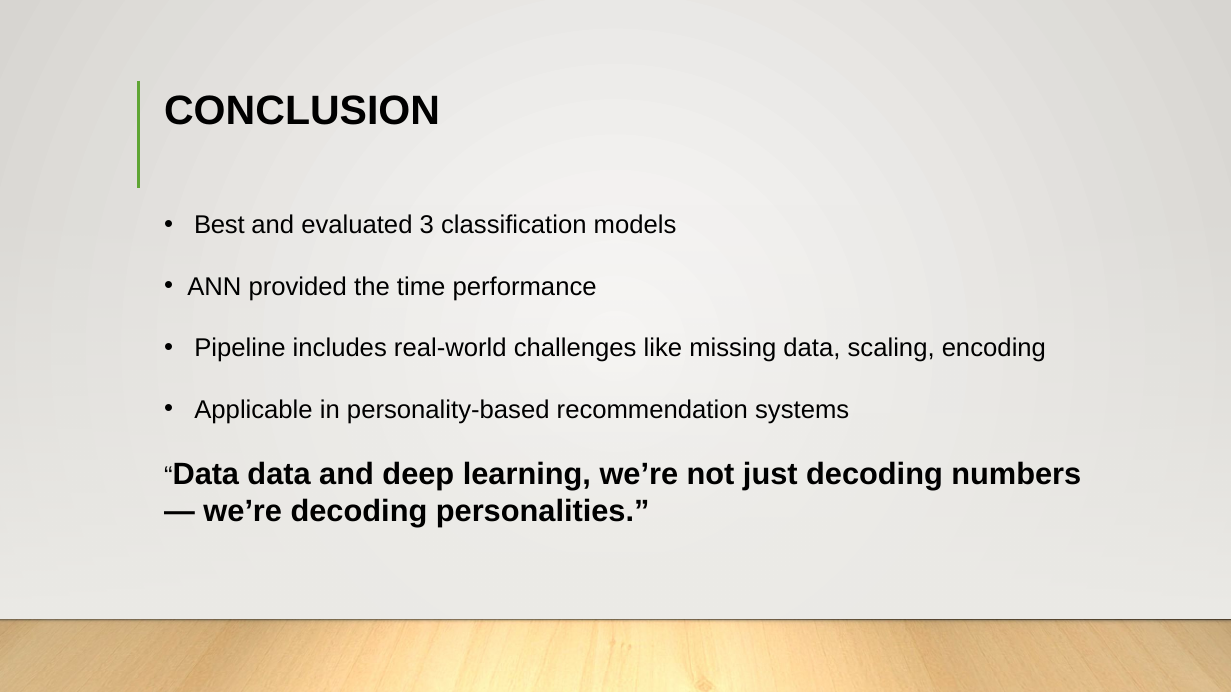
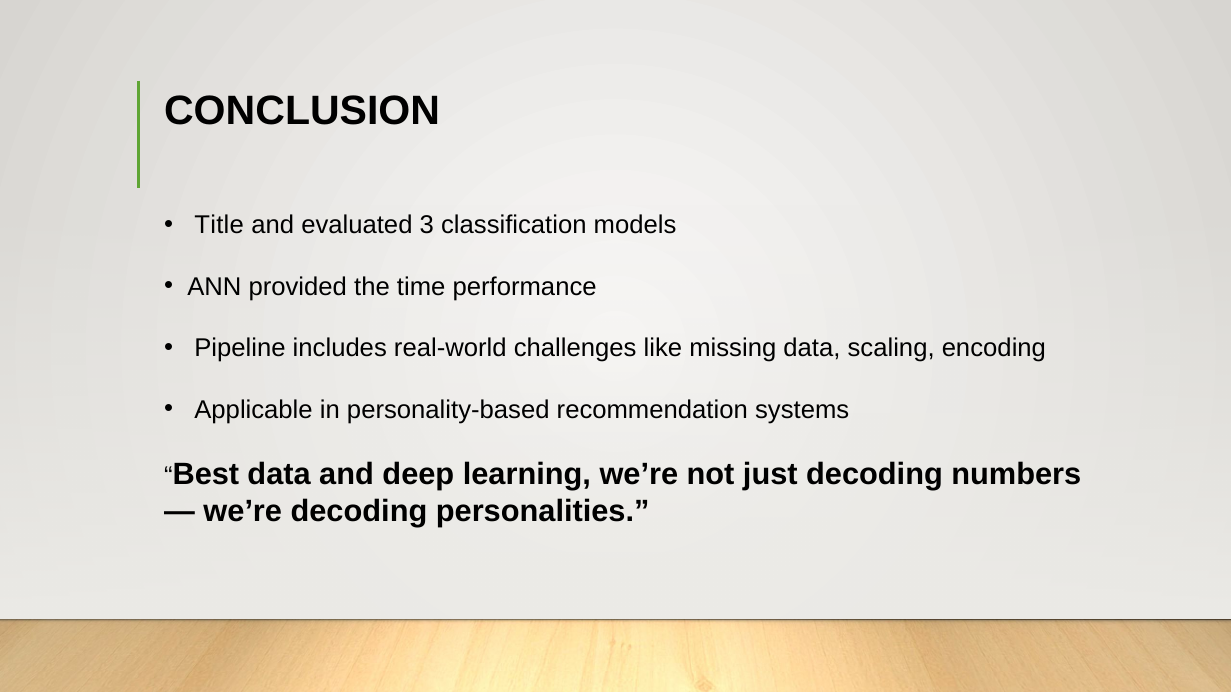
Best: Best -> Title (219, 225)
Data: Data -> Best (206, 475)
